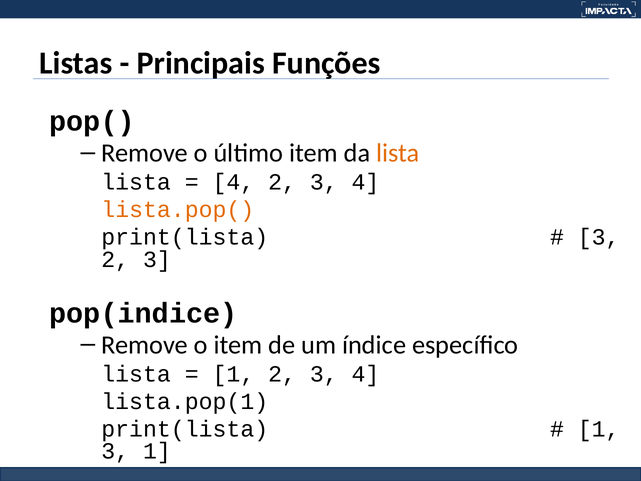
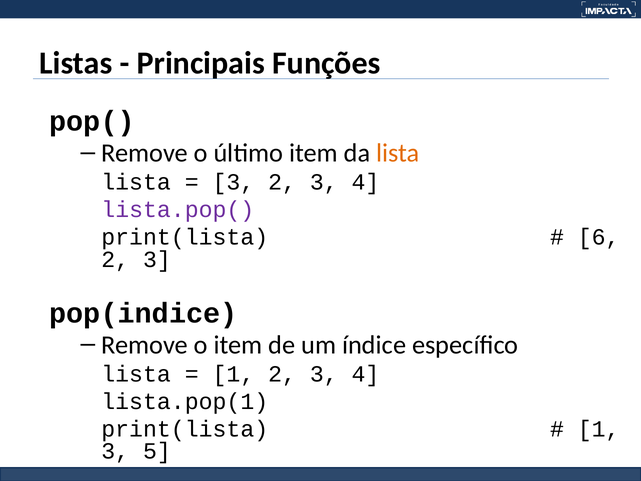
4: 4 -> 3 (233, 182)
lista.pop( colour: orange -> purple (178, 210)
3: 3 -> 6 (599, 237)
3 1: 1 -> 5 (157, 451)
